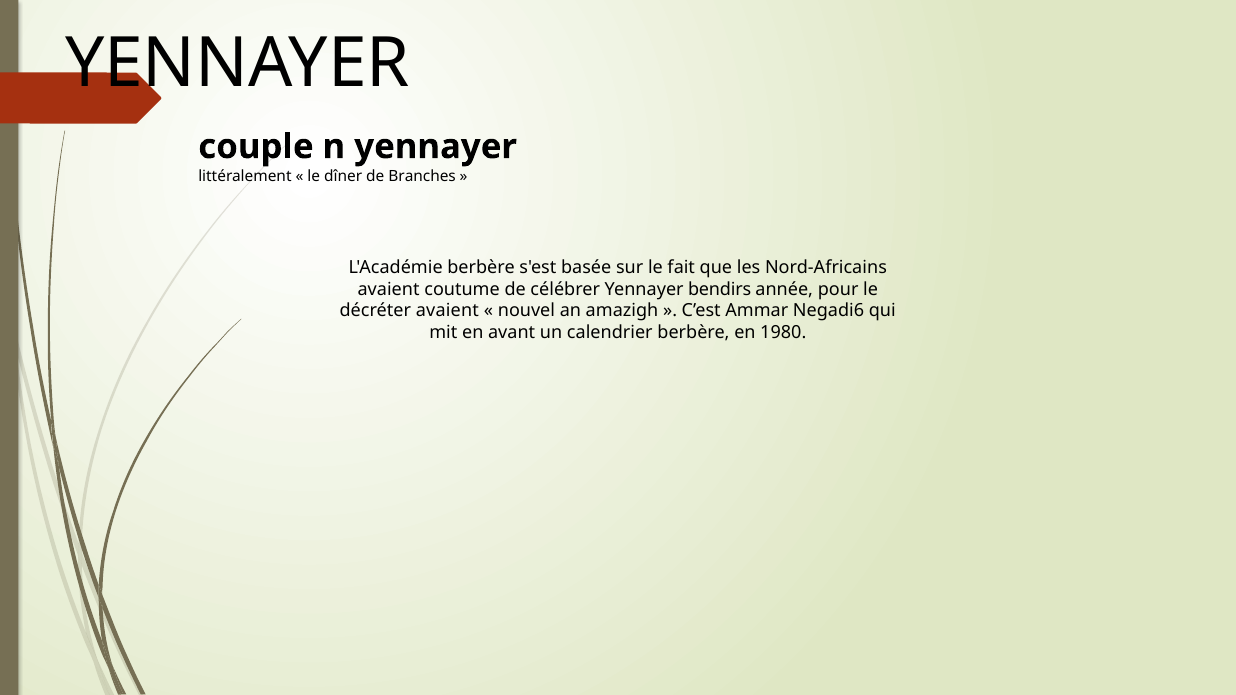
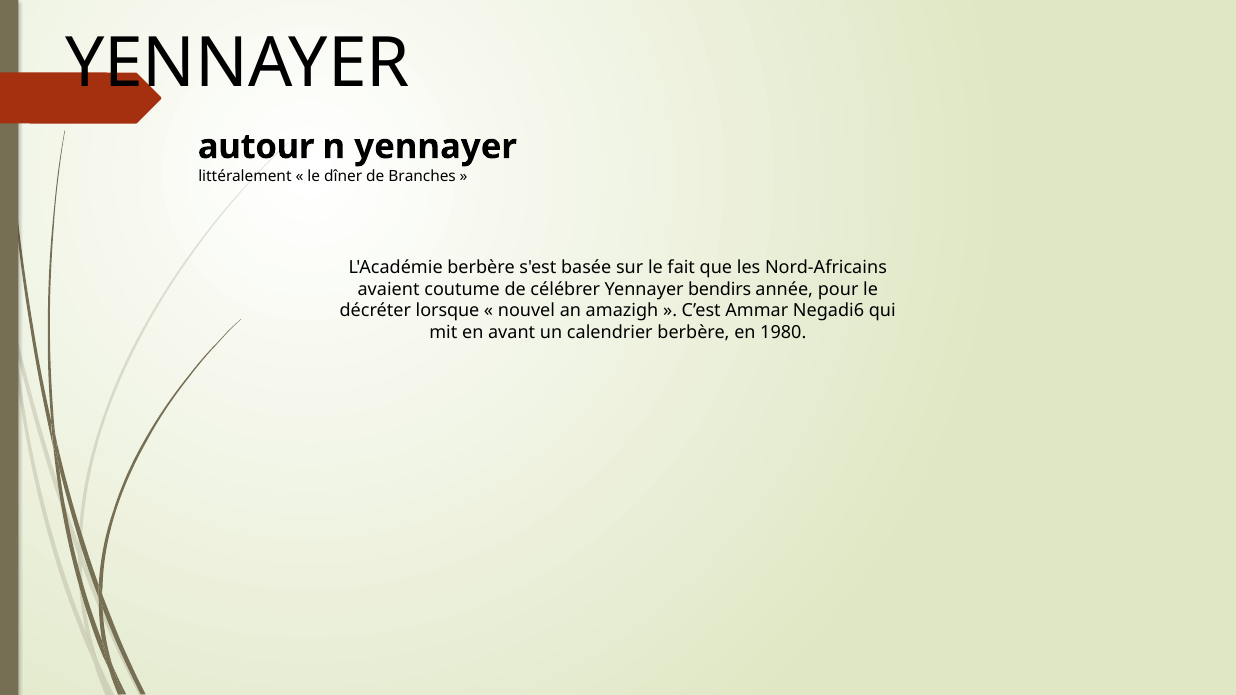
couple: couple -> autour (256, 147)
décréter avaient: avaient -> lorsque (448, 311)
